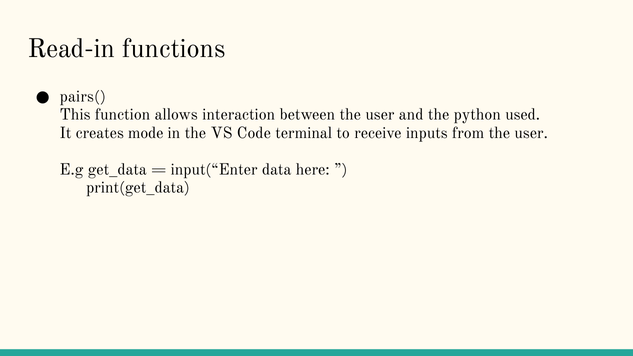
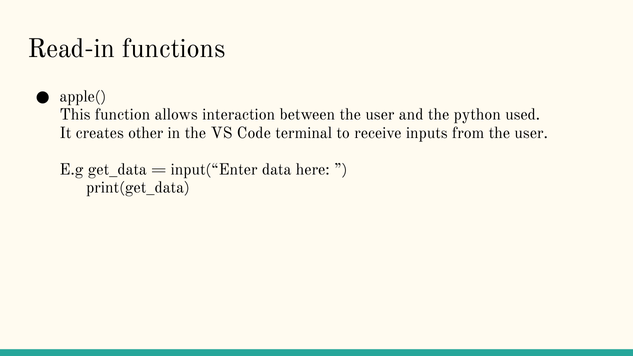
pairs(: pairs( -> apple( (83, 97)
mode: mode -> other (146, 133)
